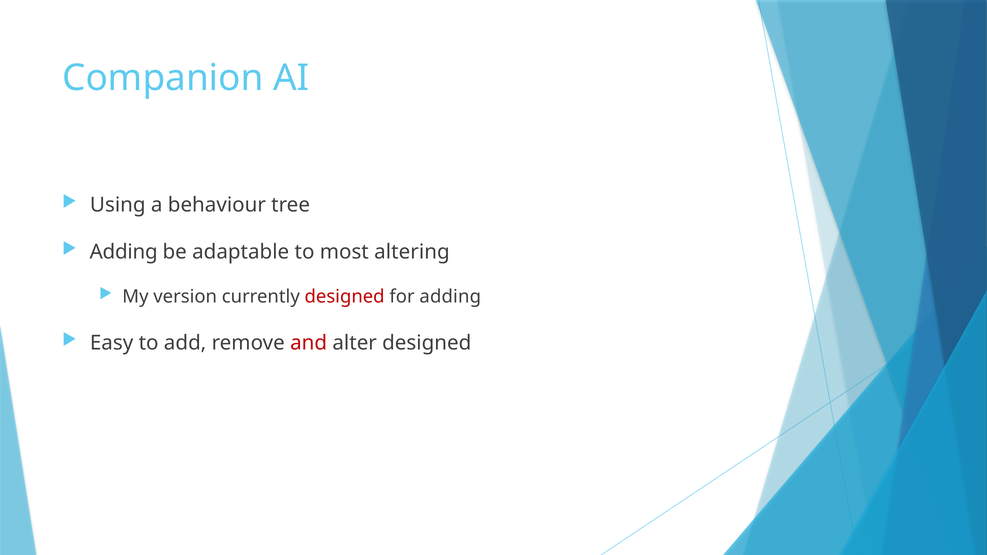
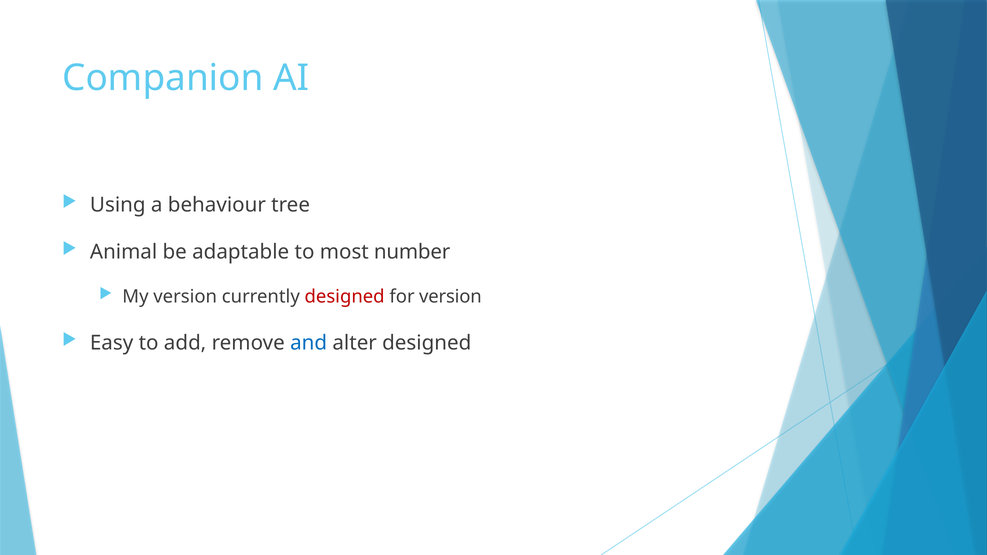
Adding: Adding -> Animal (124, 252)
altering: altering -> number (412, 252)
for adding: adding -> version (450, 297)
and colour: red -> blue (309, 343)
